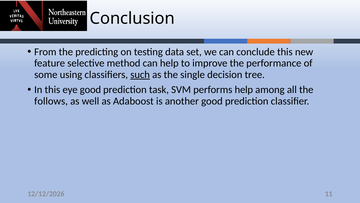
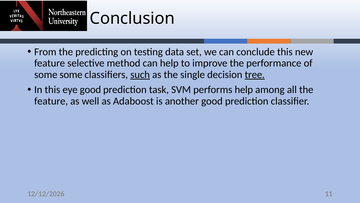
some using: using -> some (71, 74)
tree underline: none -> present (255, 74)
follows: follows -> feature (51, 101)
